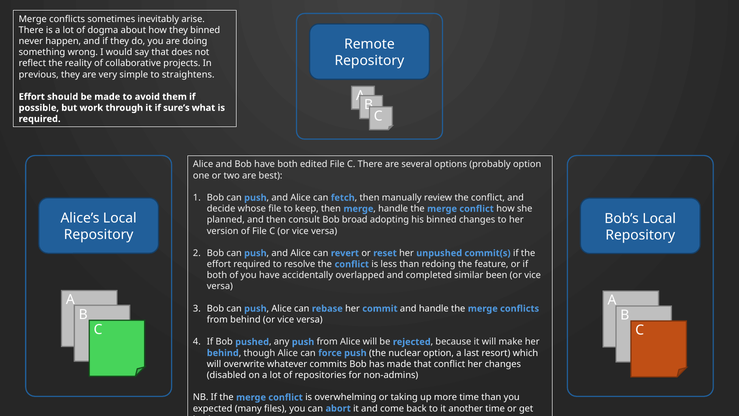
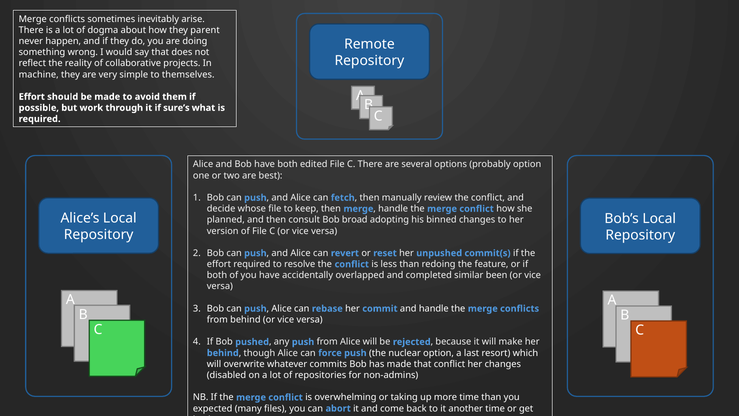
they binned: binned -> parent (205, 30)
previous: previous -> machine (39, 74)
straightens: straightens -> themselves (188, 74)
